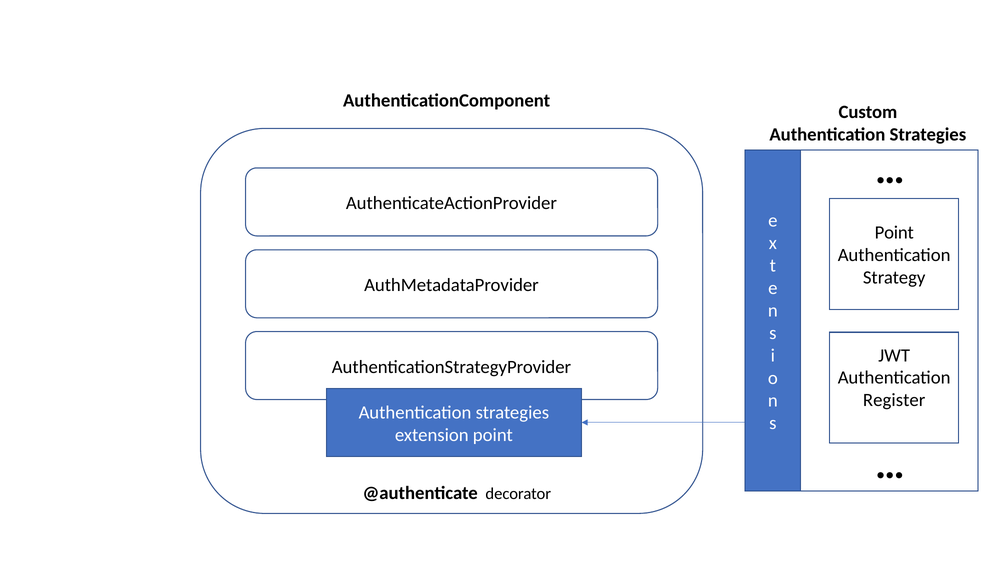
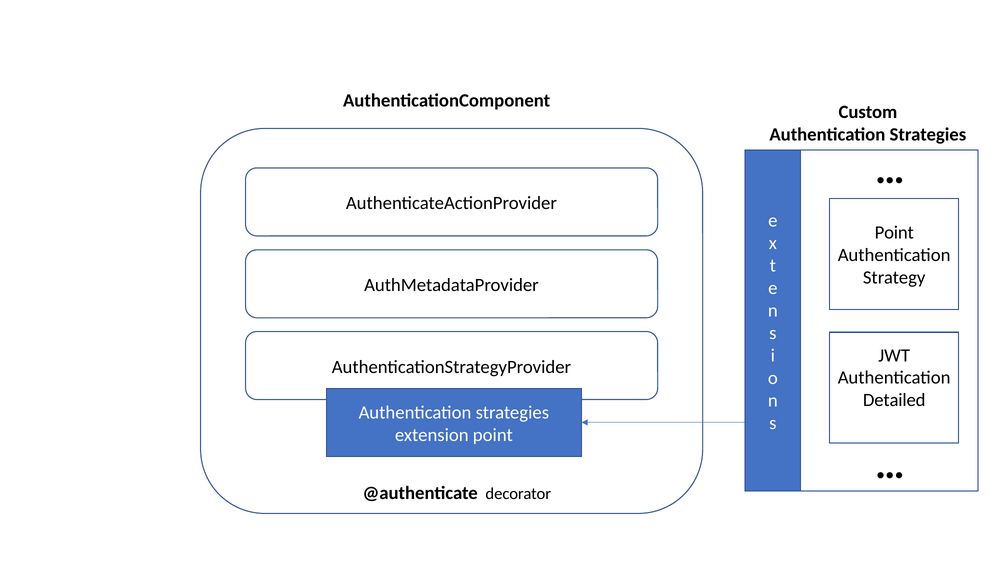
Register: Register -> Detailed (894, 400)
